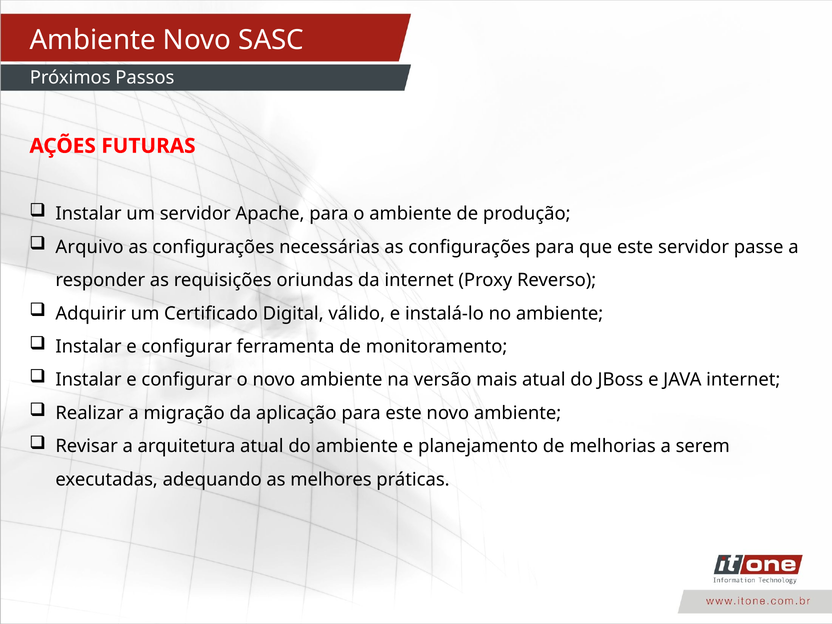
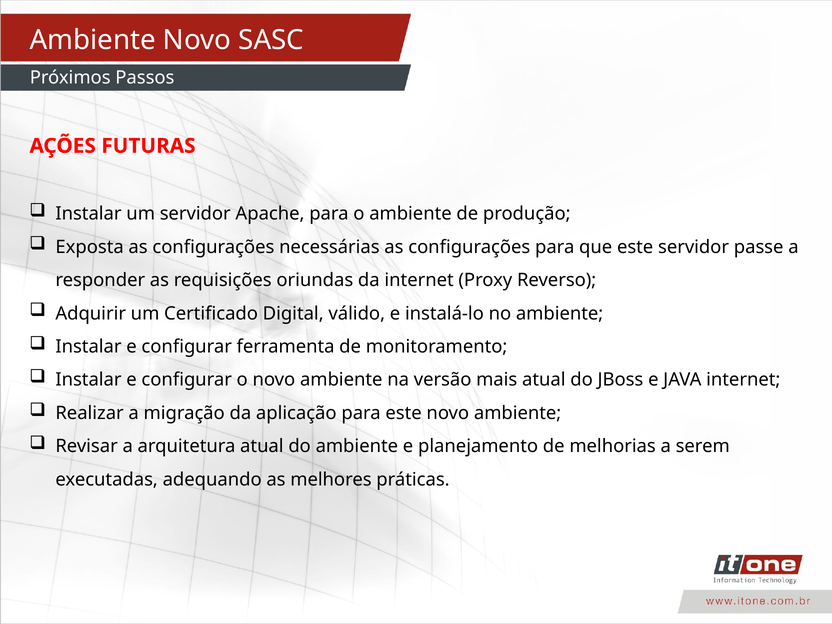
Arquivo: Arquivo -> Exposta (90, 247)
